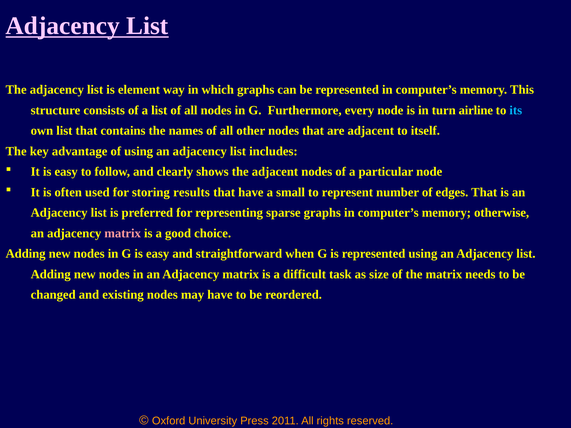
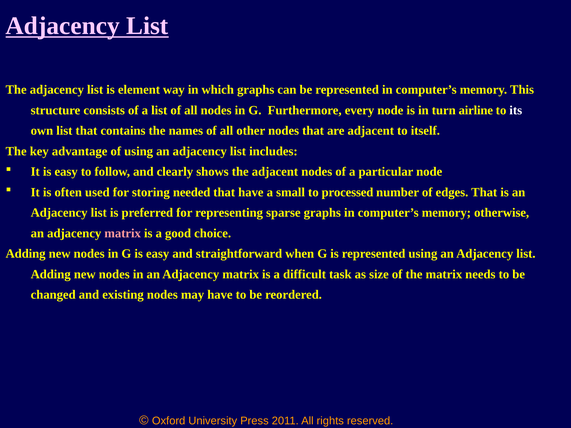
its colour: light blue -> white (516, 110)
results: results -> needed (192, 192)
represent: represent -> processed (347, 192)
